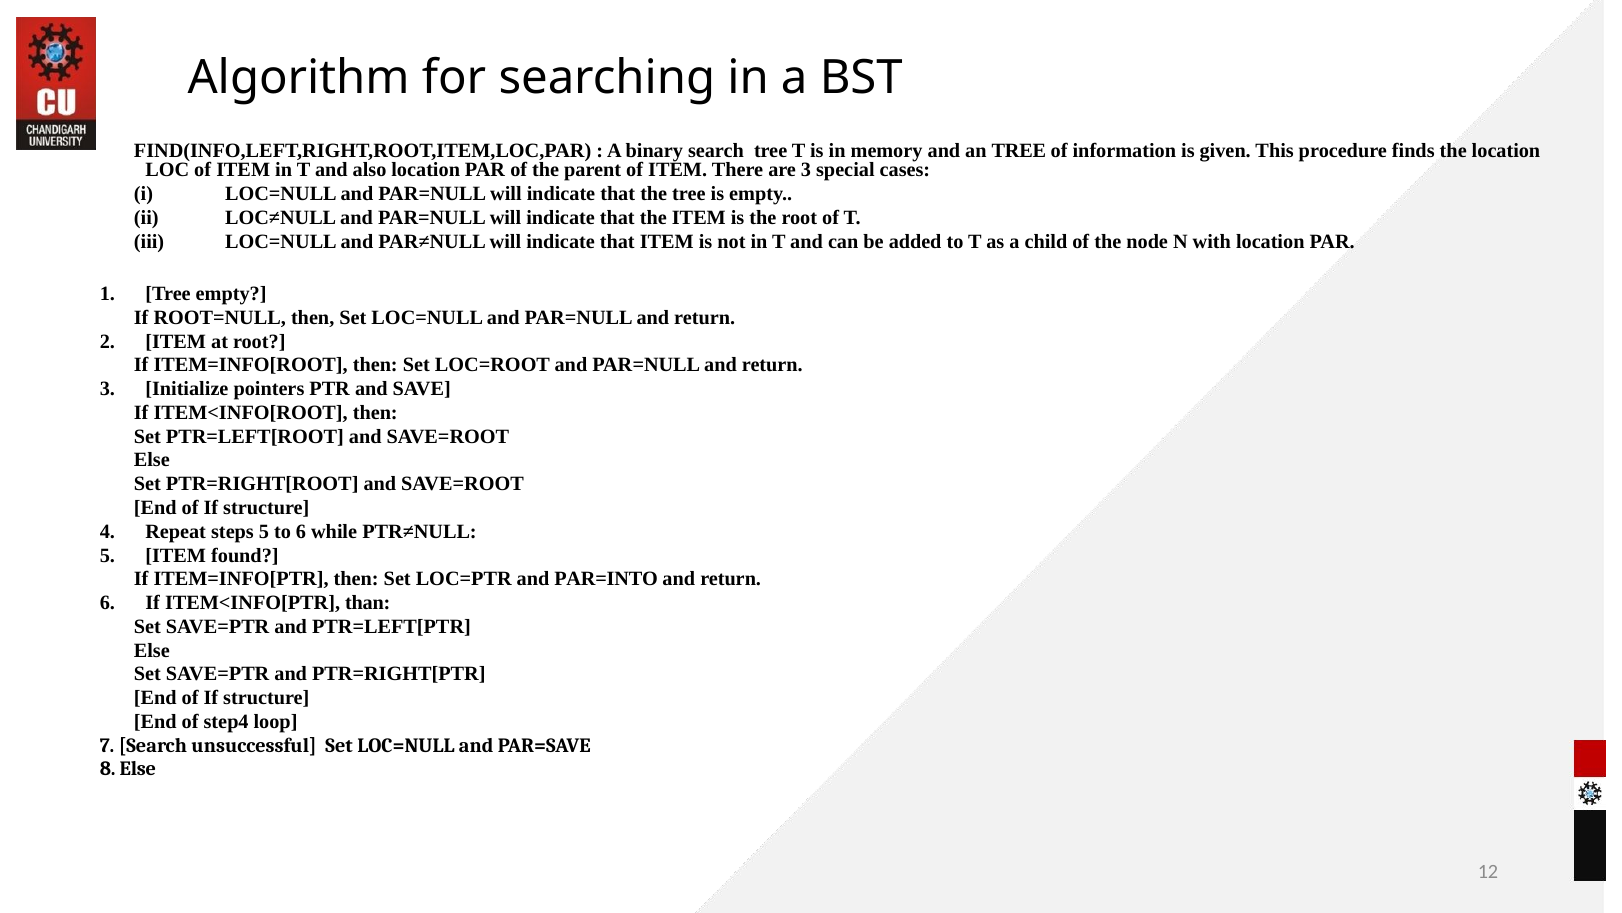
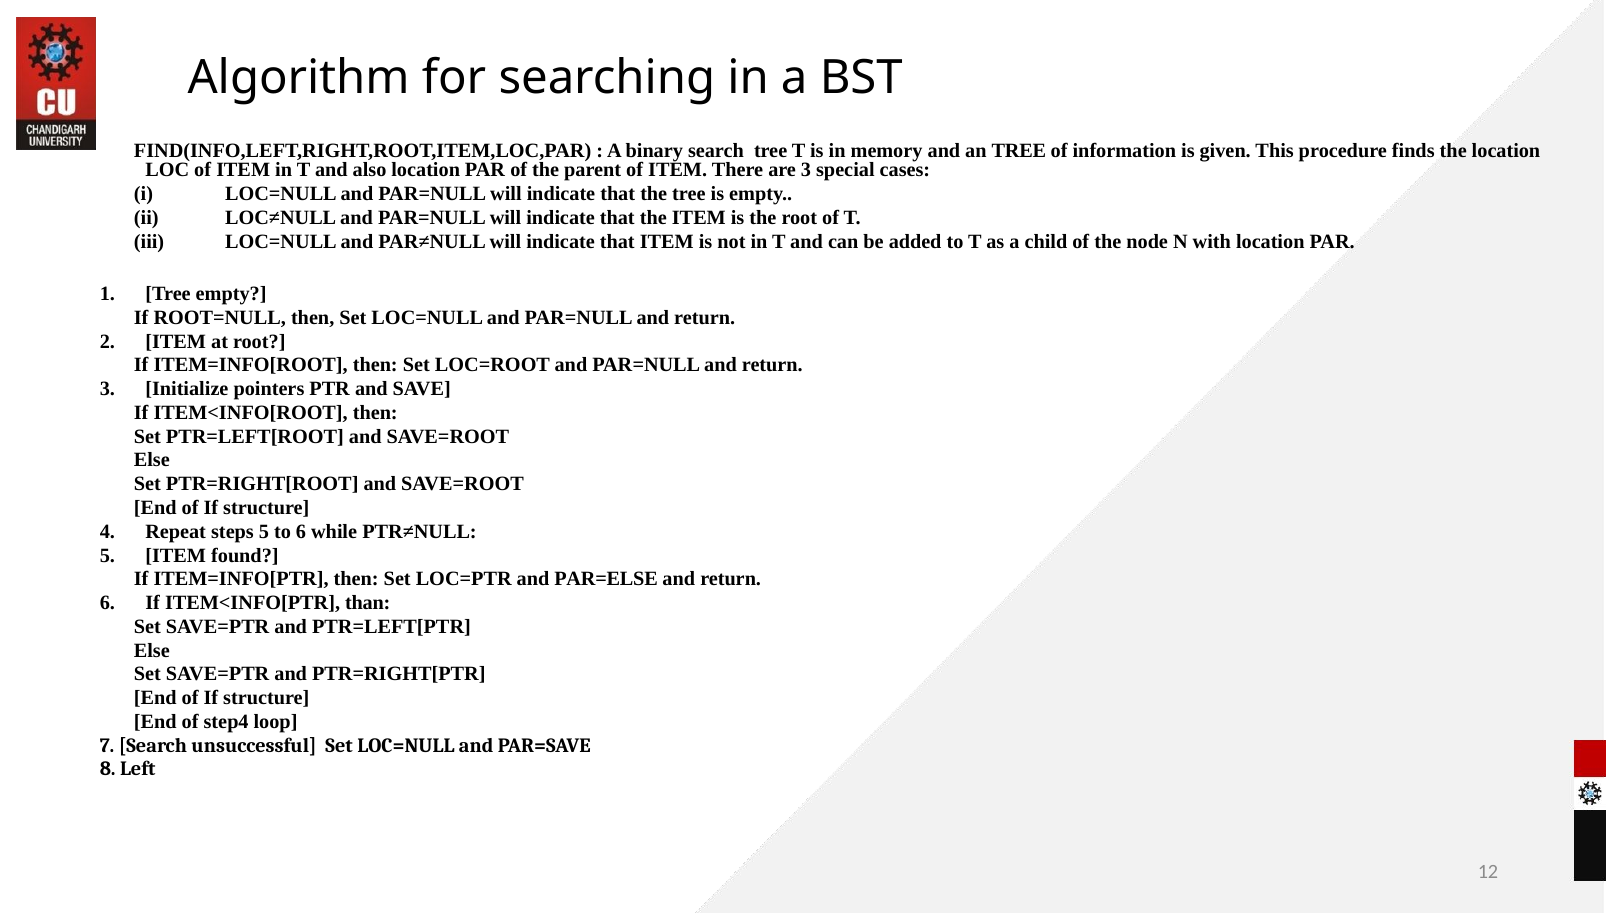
PAR=INTO: PAR=INTO -> PAR=ELSE (606, 579)
8 Else: Else -> Left (138, 769)
